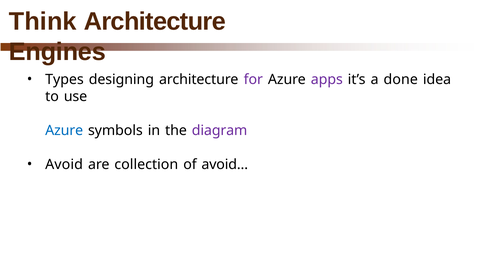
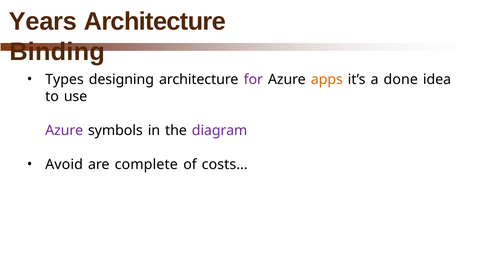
Think: Think -> Years (43, 22)
Engines: Engines -> Binding (57, 52)
apps colour: purple -> orange (327, 80)
Azure colour: blue -> purple (64, 131)
collection: collection -> complete (146, 165)
avoid…: avoid… -> costs… (225, 165)
